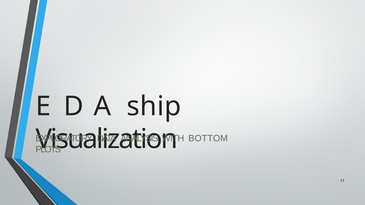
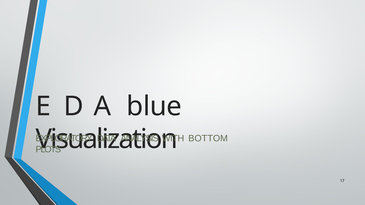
ship: ship -> blue (154, 106)
